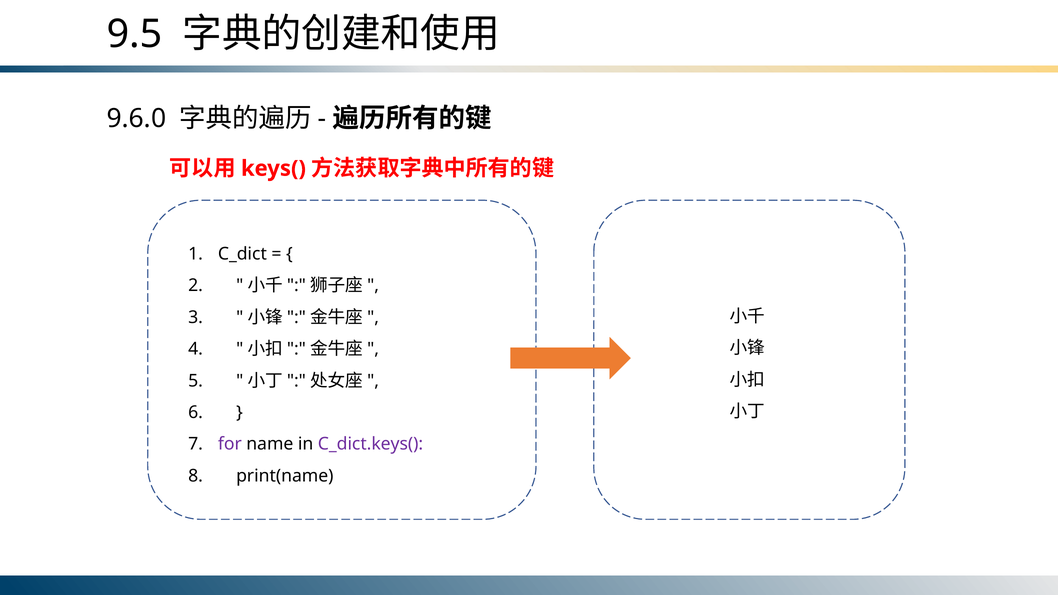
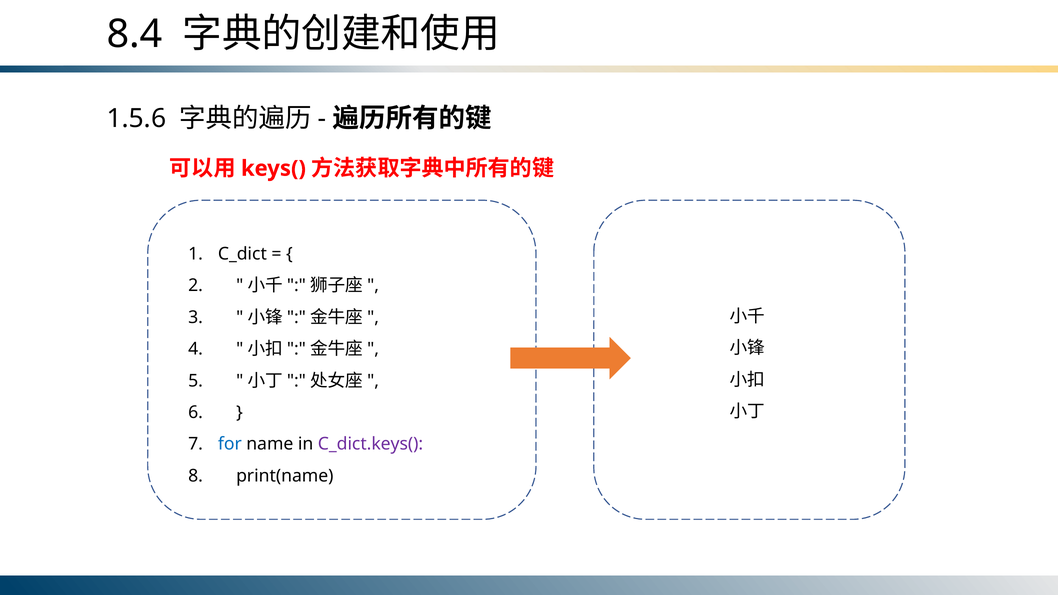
9.5: 9.5 -> 8.4 (135, 34)
9.6.0: 9.6.0 -> 1.5.6 (136, 118)
for colour: purple -> blue (230, 444)
